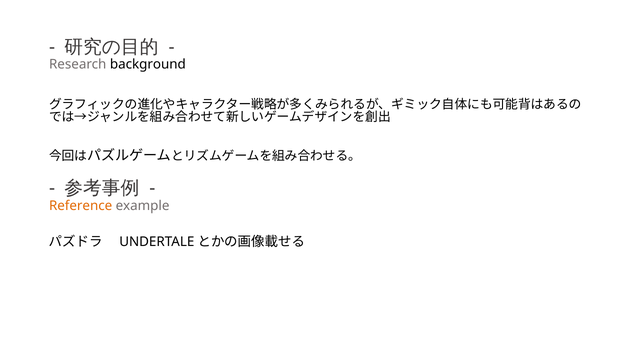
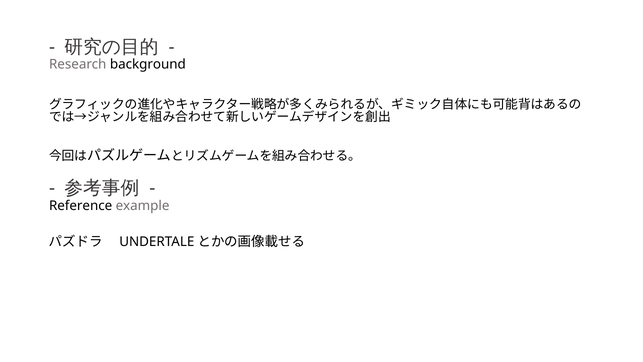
Reference colour: orange -> black (81, 206)
